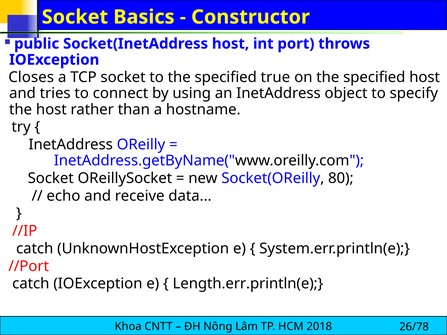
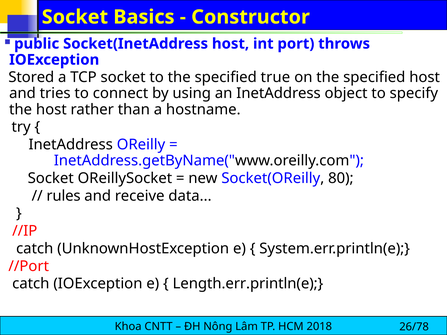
Closes: Closes -> Stored (31, 77)
echo: echo -> rules (64, 196)
